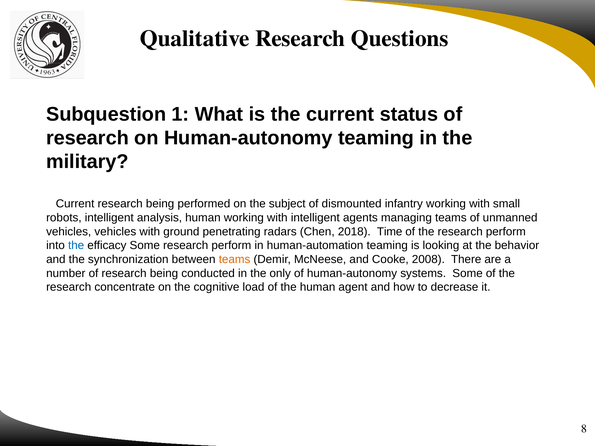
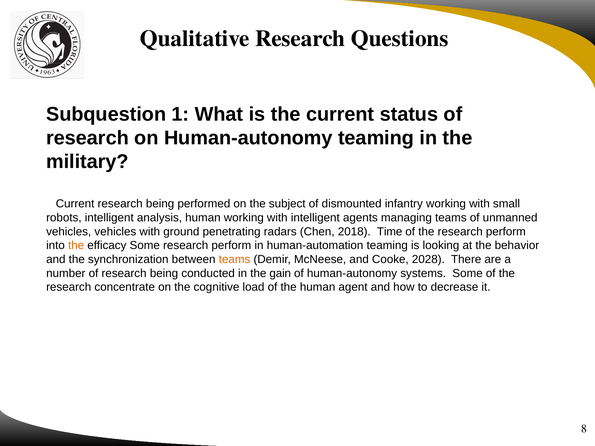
the colour: blue -> orange (76, 246)
2008: 2008 -> 2028 (428, 259)
only: only -> gain (280, 273)
